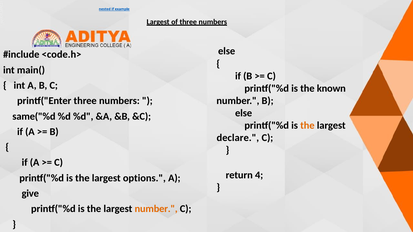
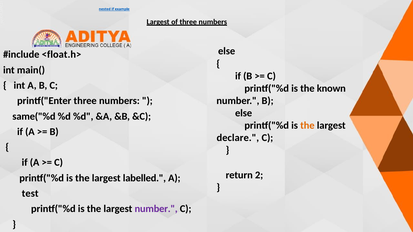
<code.h>: <code.h> -> <float.h> (62, 55)
4: 4 -> 2 (259, 175)
options: options -> labelled (144, 178)
give: give -> test (30, 194)
number colour: orange -> purple (156, 209)
